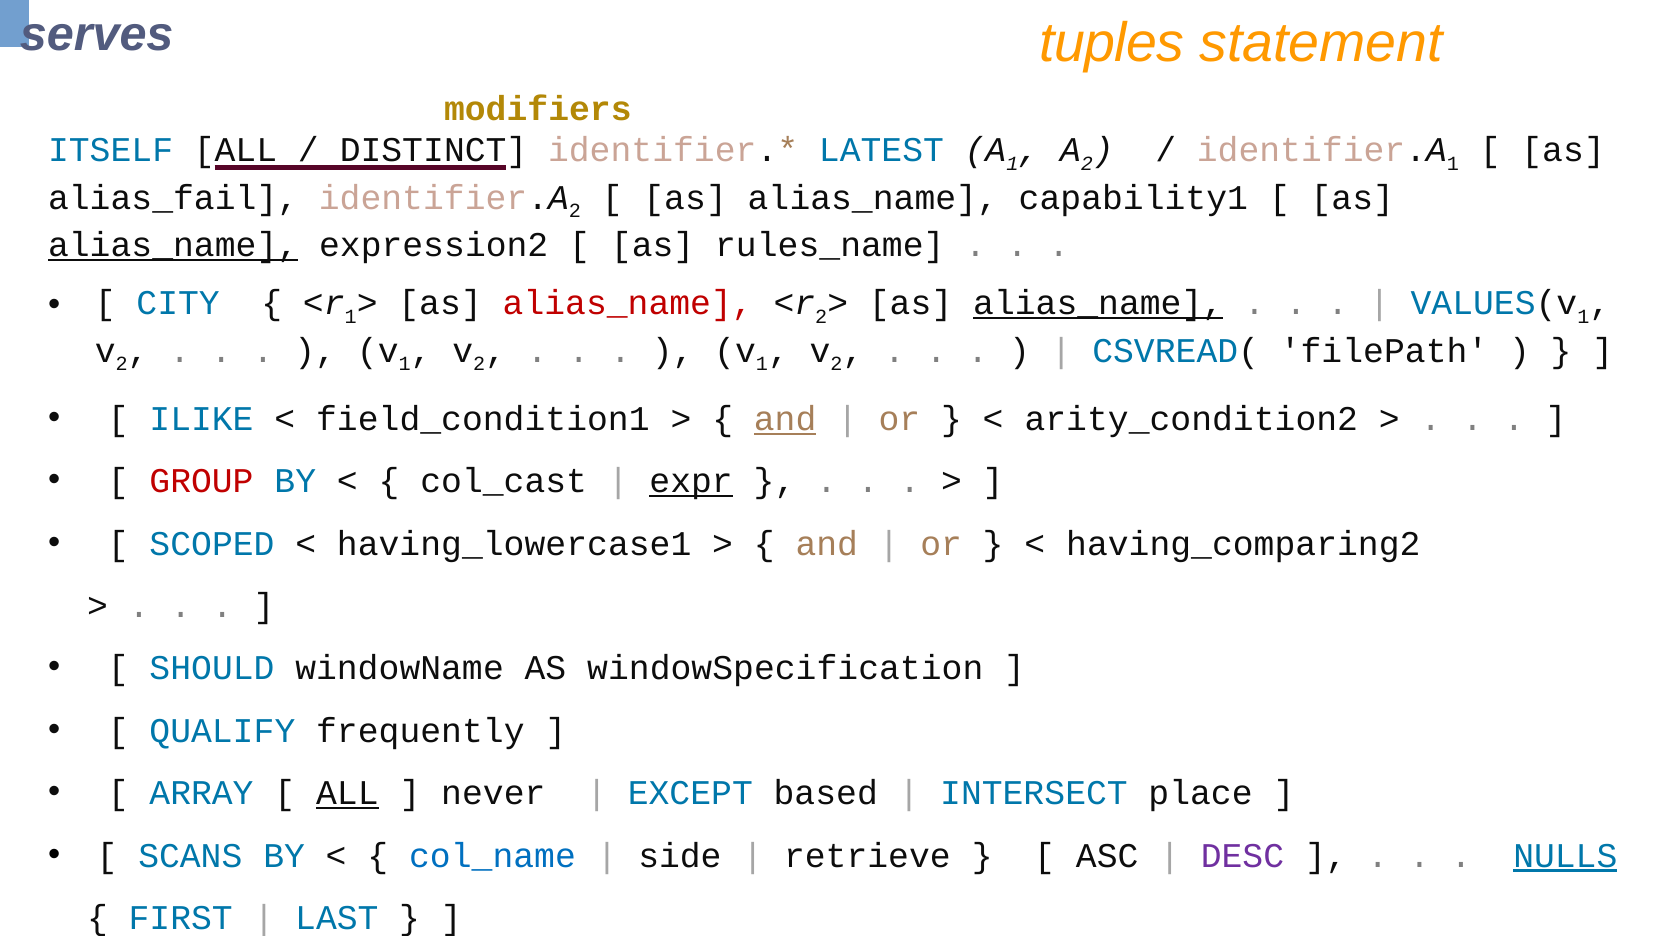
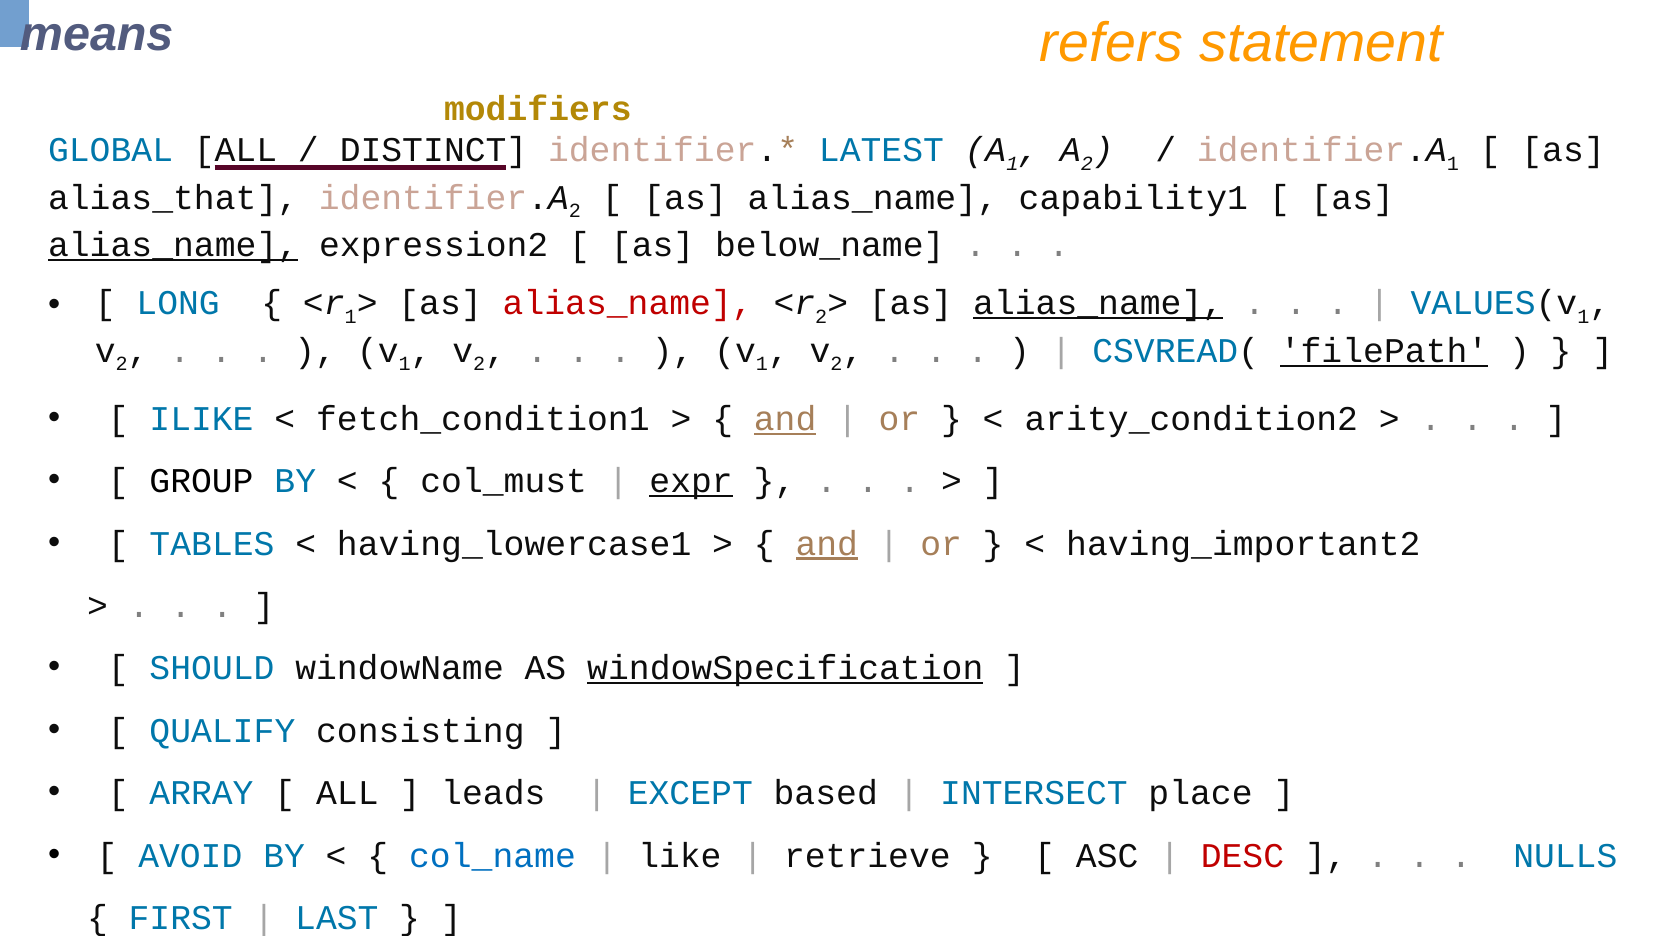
serves: serves -> means (97, 35)
tuples: tuples -> refers (1111, 43)
ITSELF: ITSELF -> GLOBAL (111, 151)
alias_fail: alias_fail -> alias_that (173, 198)
rules_name: rules_name -> below_name (830, 245)
CITY: CITY -> LONG (178, 303)
filePath underline: none -> present (1384, 351)
field_condition1: field_condition1 -> fetch_condition1 (483, 419)
GROUP colour: red -> black (201, 481)
col_cast: col_cast -> col_must (504, 481)
SCOPED: SCOPED -> TABLES (212, 544)
and underline: none -> present (827, 544)
having_comparing2: having_comparing2 -> having_important2 (1243, 544)
windowSpecification underline: none -> present (785, 668)
frequently: frequently -> consisting (420, 731)
ALL underline: present -> none (347, 793)
never: never -> leads (493, 793)
SCANS: SCANS -> AVOID (190, 856)
side: side -> like (680, 856)
DESC colour: purple -> red (1242, 856)
NULLS underline: present -> none (1565, 856)
